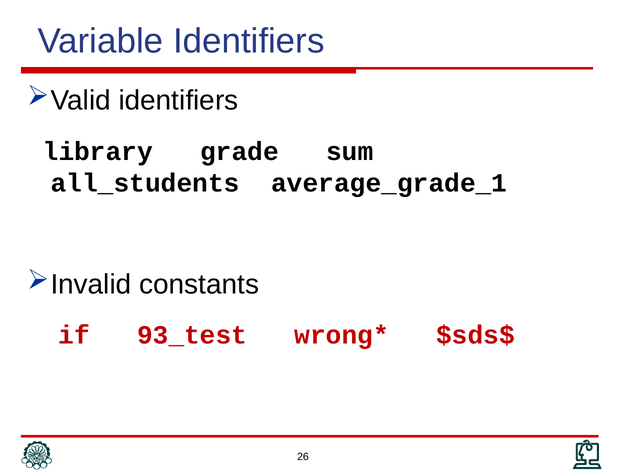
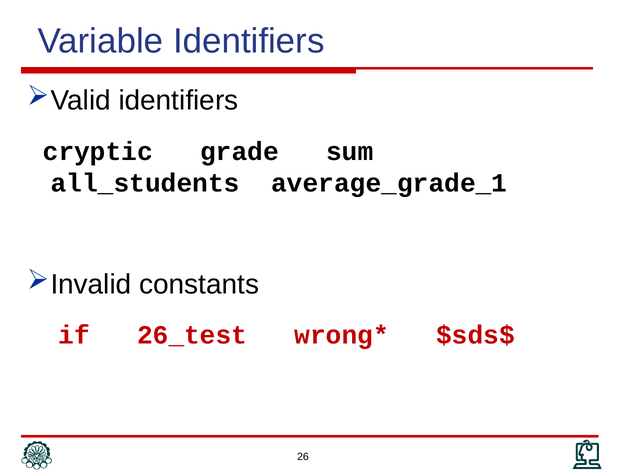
library: library -> cryptic (98, 151)
93_test: 93_test -> 26_test (192, 335)
